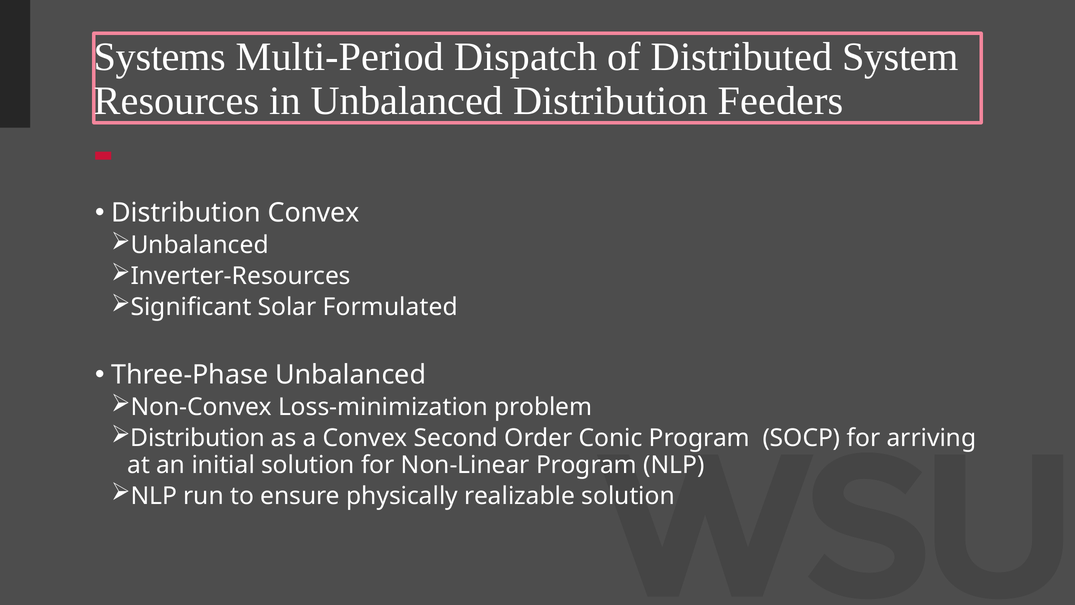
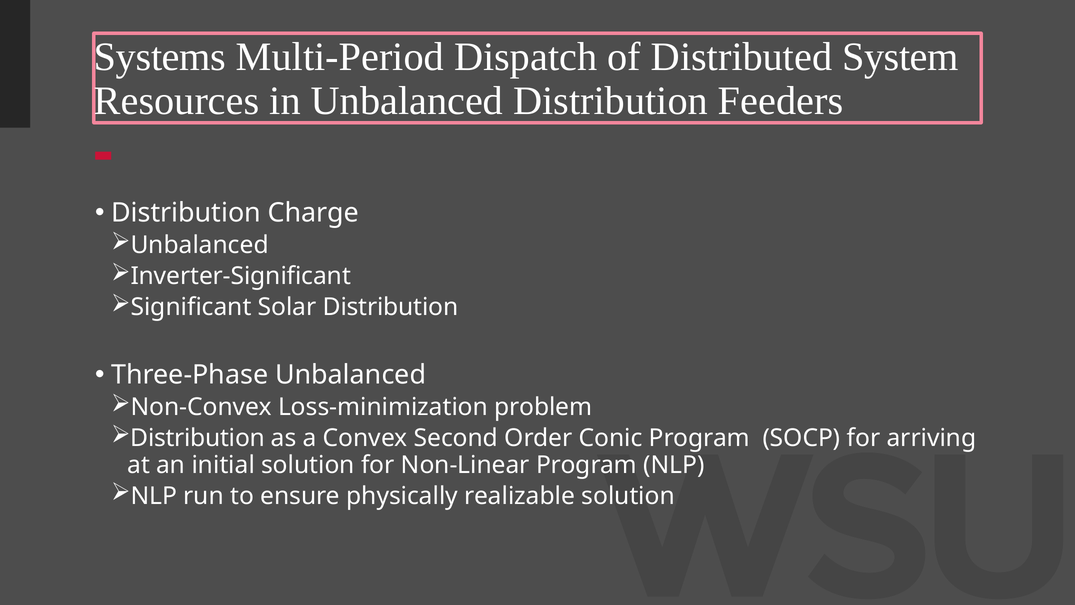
Distribution Convex: Convex -> Charge (313, 213)
Inverter-Resources: Inverter-Resources -> Inverter-Significant (241, 276)
Solar Formulated: Formulated -> Distribution (390, 307)
